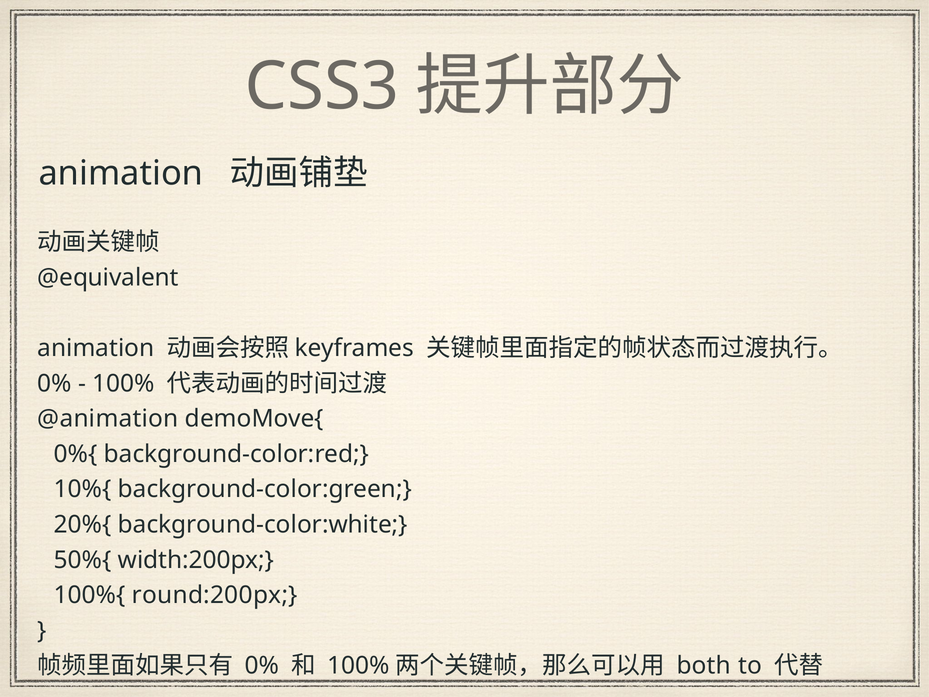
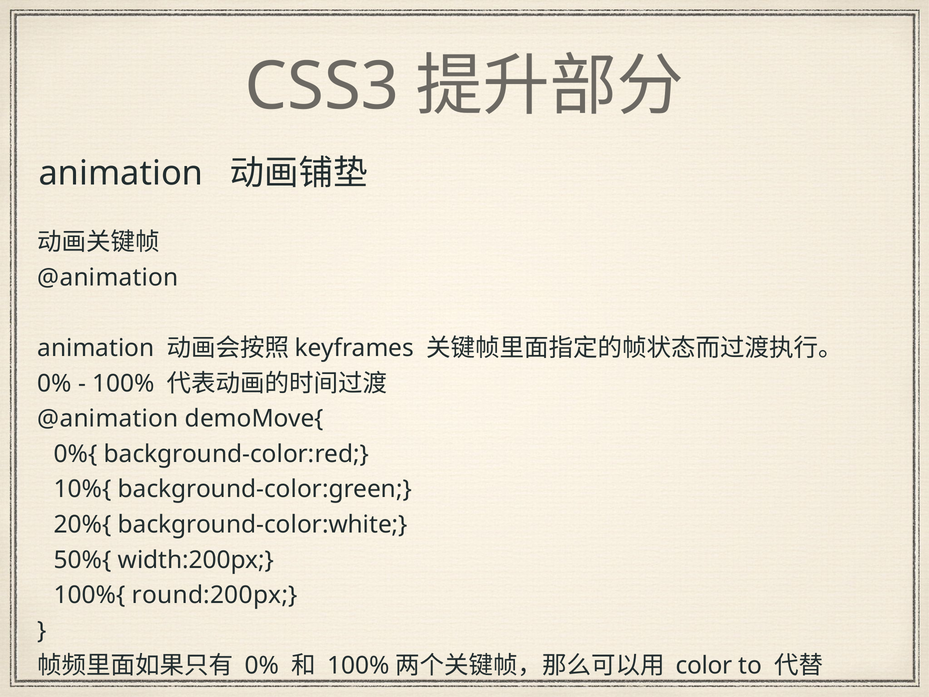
@equivalent: @equivalent -> @animation (108, 278)
both: both -> color (704, 666)
